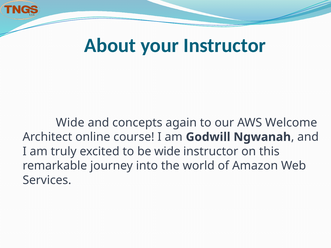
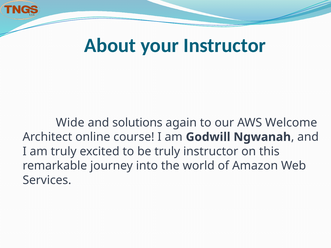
concepts: concepts -> solutions (137, 123)
be wide: wide -> truly (167, 151)
